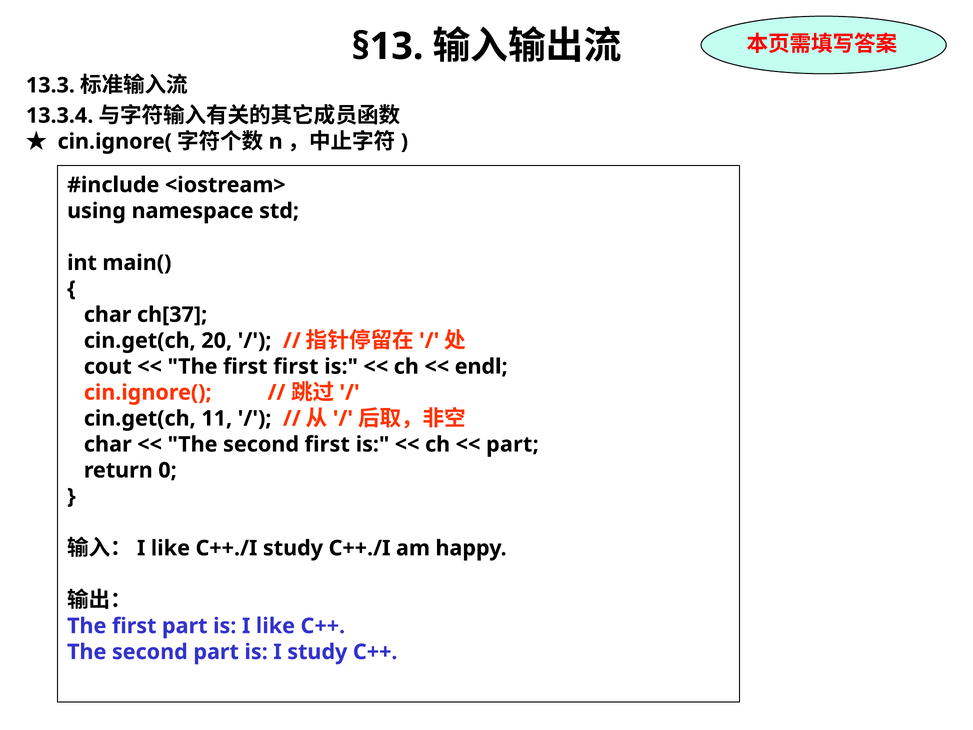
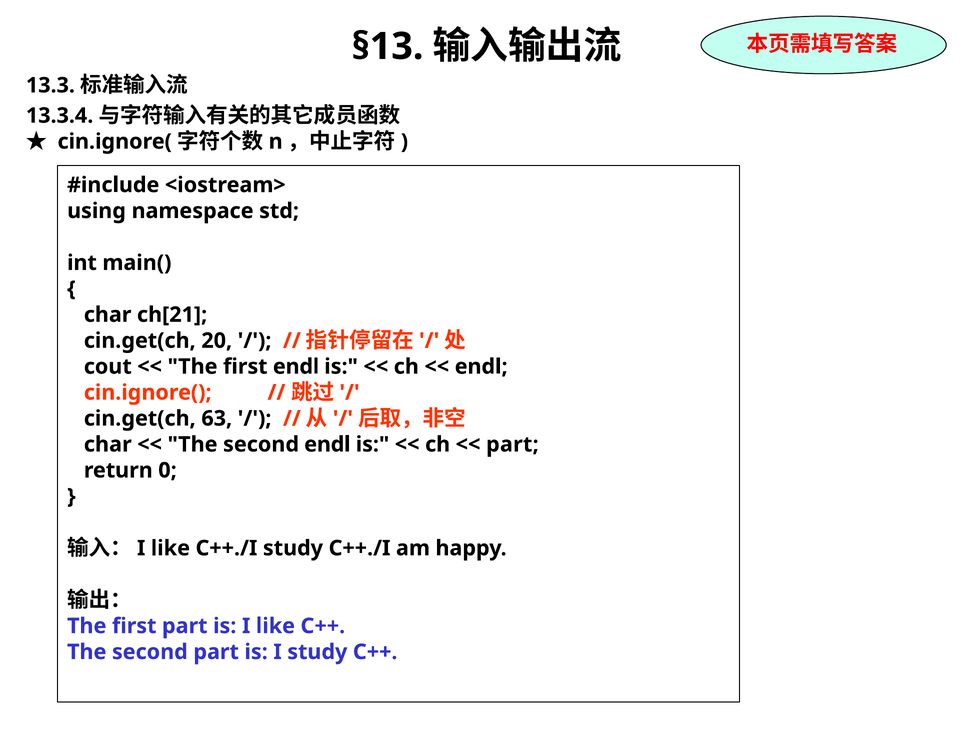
ch[37: ch[37 -> ch[21 (172, 315)
first first: first -> endl (296, 366)
11: 11 -> 63 (217, 418)
second first: first -> endl (327, 444)
